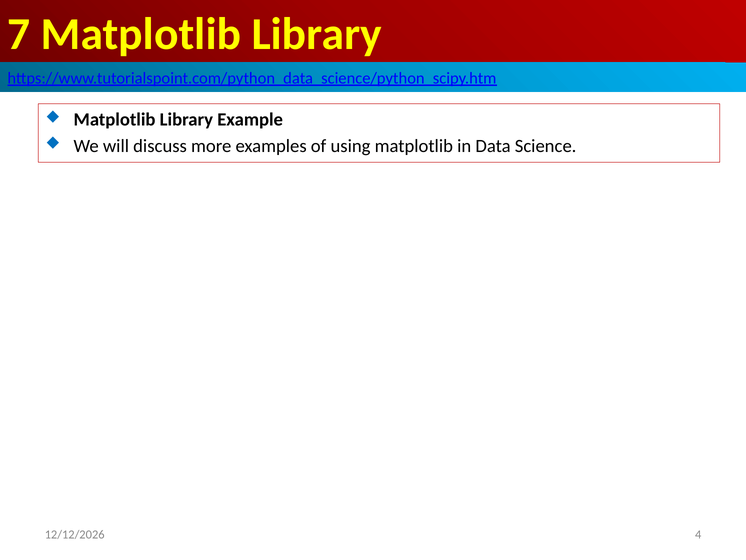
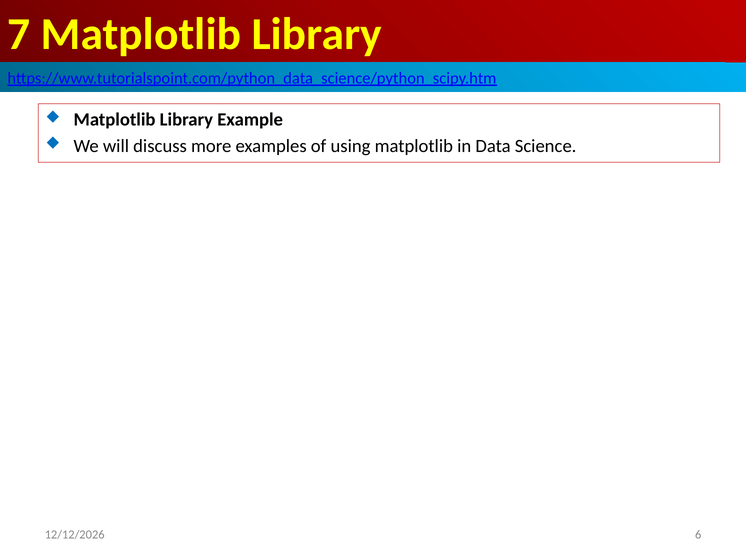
4: 4 -> 6 (698, 534)
